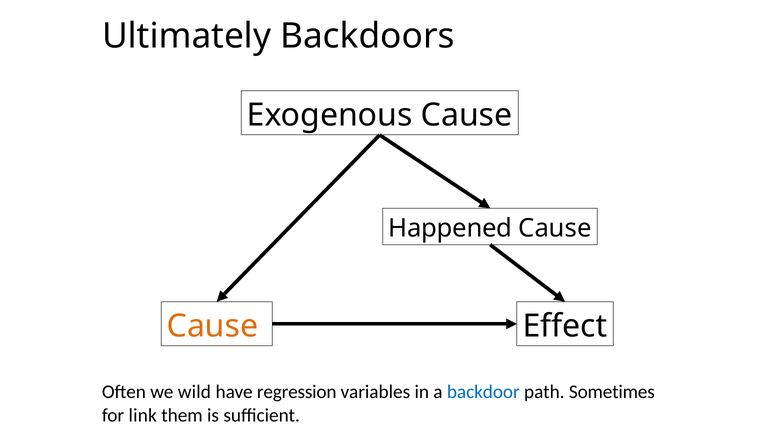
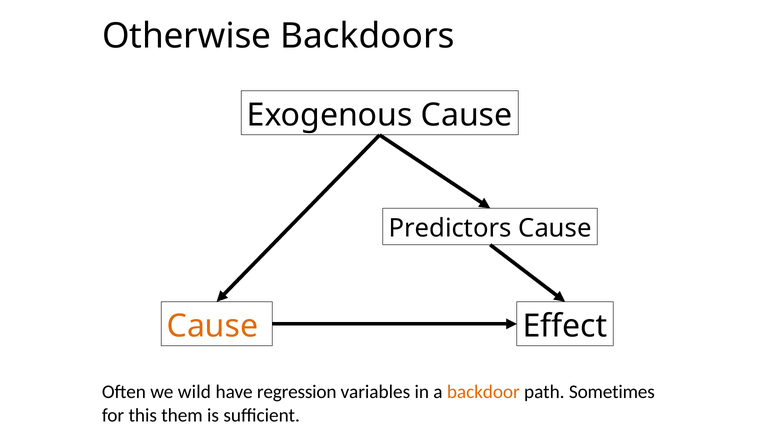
Ultimately: Ultimately -> Otherwise (187, 36)
Happened: Happened -> Predictors (450, 228)
backdoor colour: blue -> orange (483, 392)
link: link -> this (143, 415)
